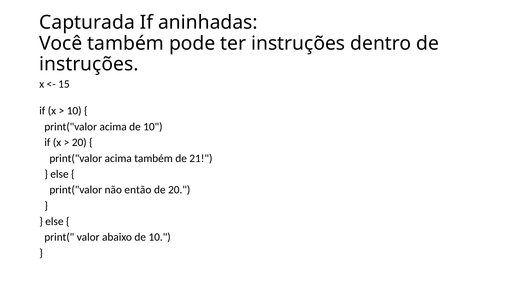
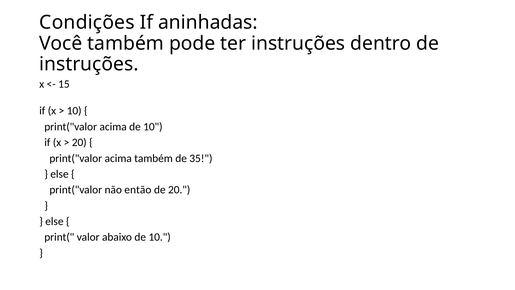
Capturada: Capturada -> Condições (87, 22)
21: 21 -> 35 (201, 158)
